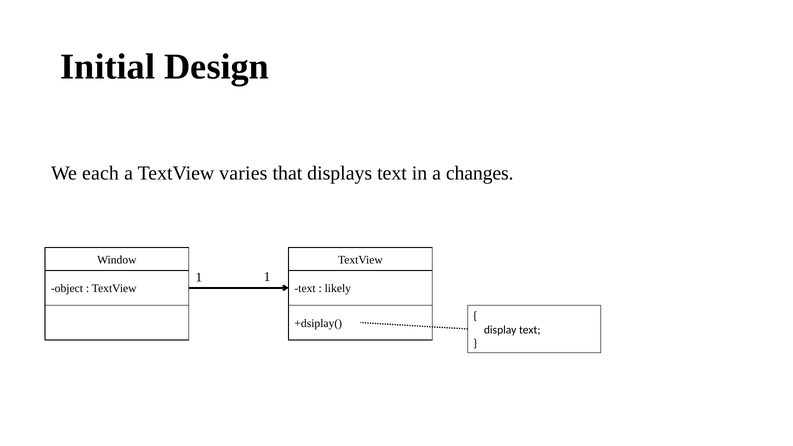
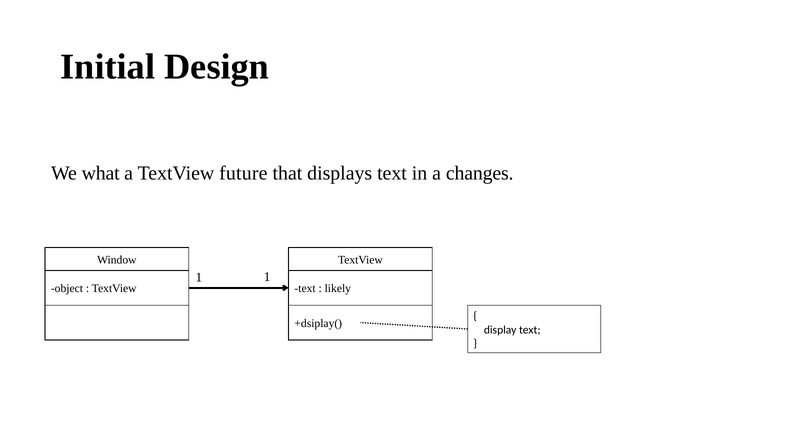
each: each -> what (101, 173)
varies: varies -> future (243, 173)
